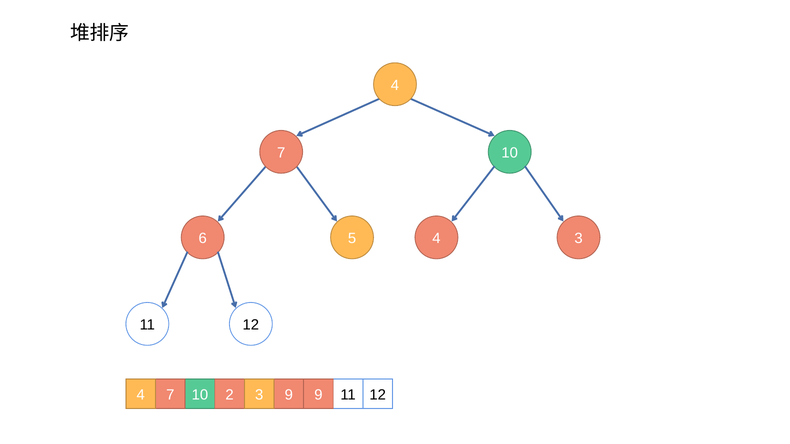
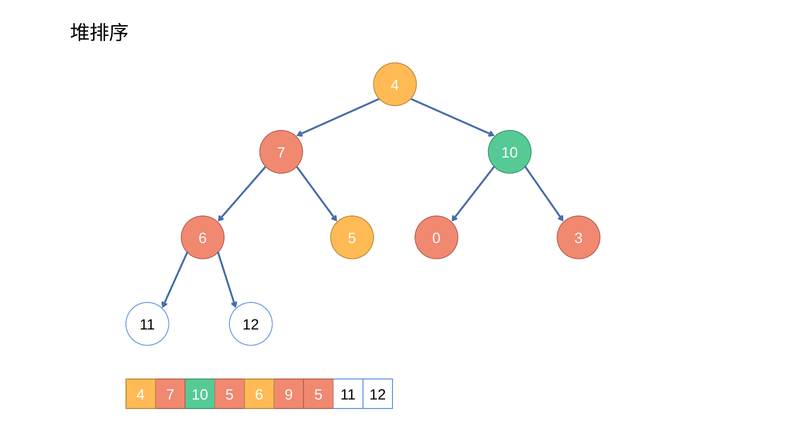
6 4: 4 -> 0 (436, 239)
10 2: 2 -> 5 (230, 395)
3: 3 -> 6 (259, 395)
9 9: 9 -> 5 (318, 395)
